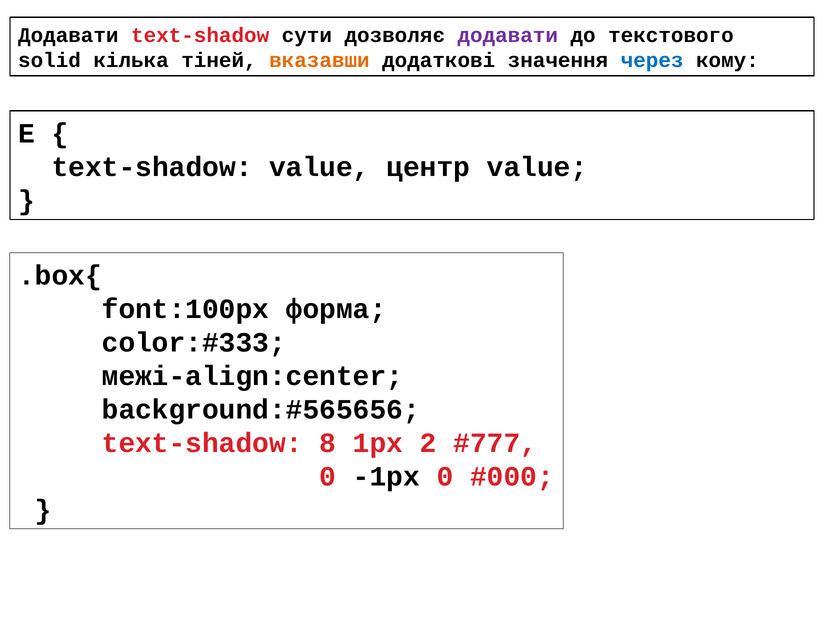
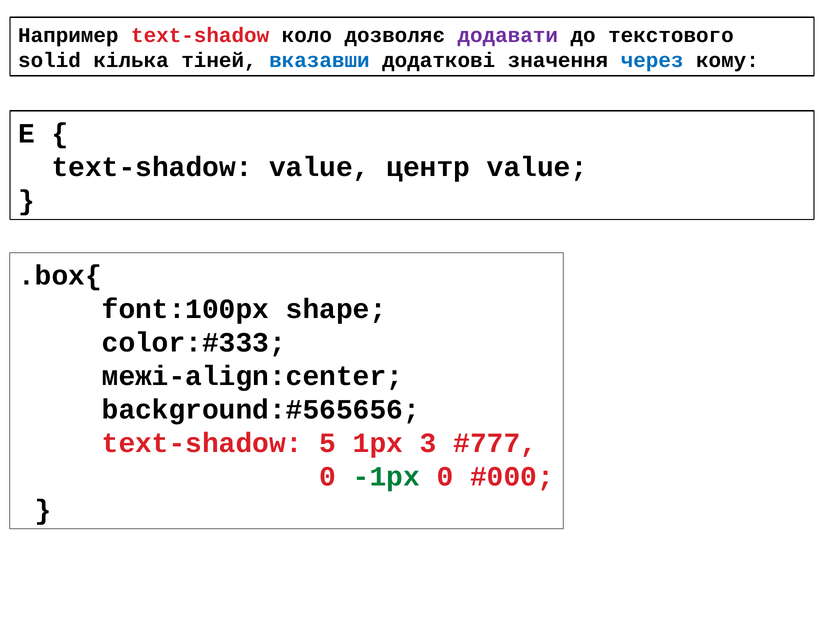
Додавати: Додавати -> Например (68, 35)
сути: сути -> коло (307, 35)
вказавши colour: orange -> blue (319, 60)
форма: форма -> shape (336, 309)
8: 8 -> 5 (328, 443)
2: 2 -> 3 (428, 443)
-1px colour: black -> green (386, 476)
